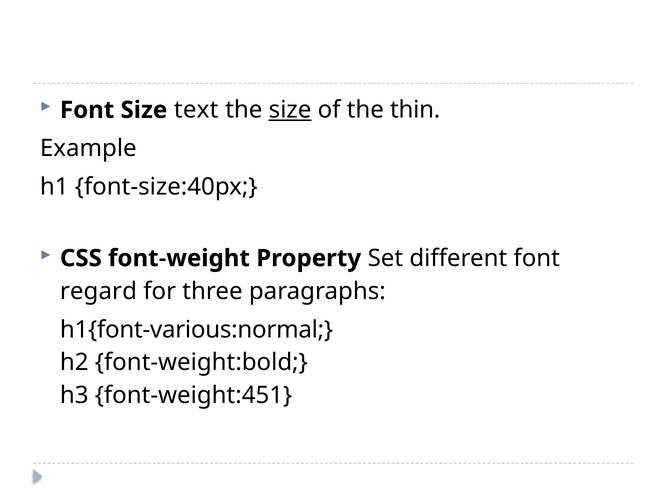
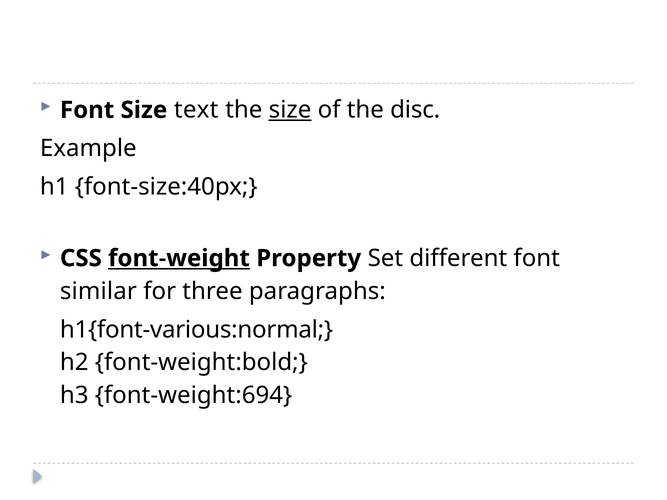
thin: thin -> disc (415, 110)
font-weight underline: none -> present (179, 258)
regard: regard -> similar (98, 291)
font-weight:451: font-weight:451 -> font-weight:694 (194, 396)
